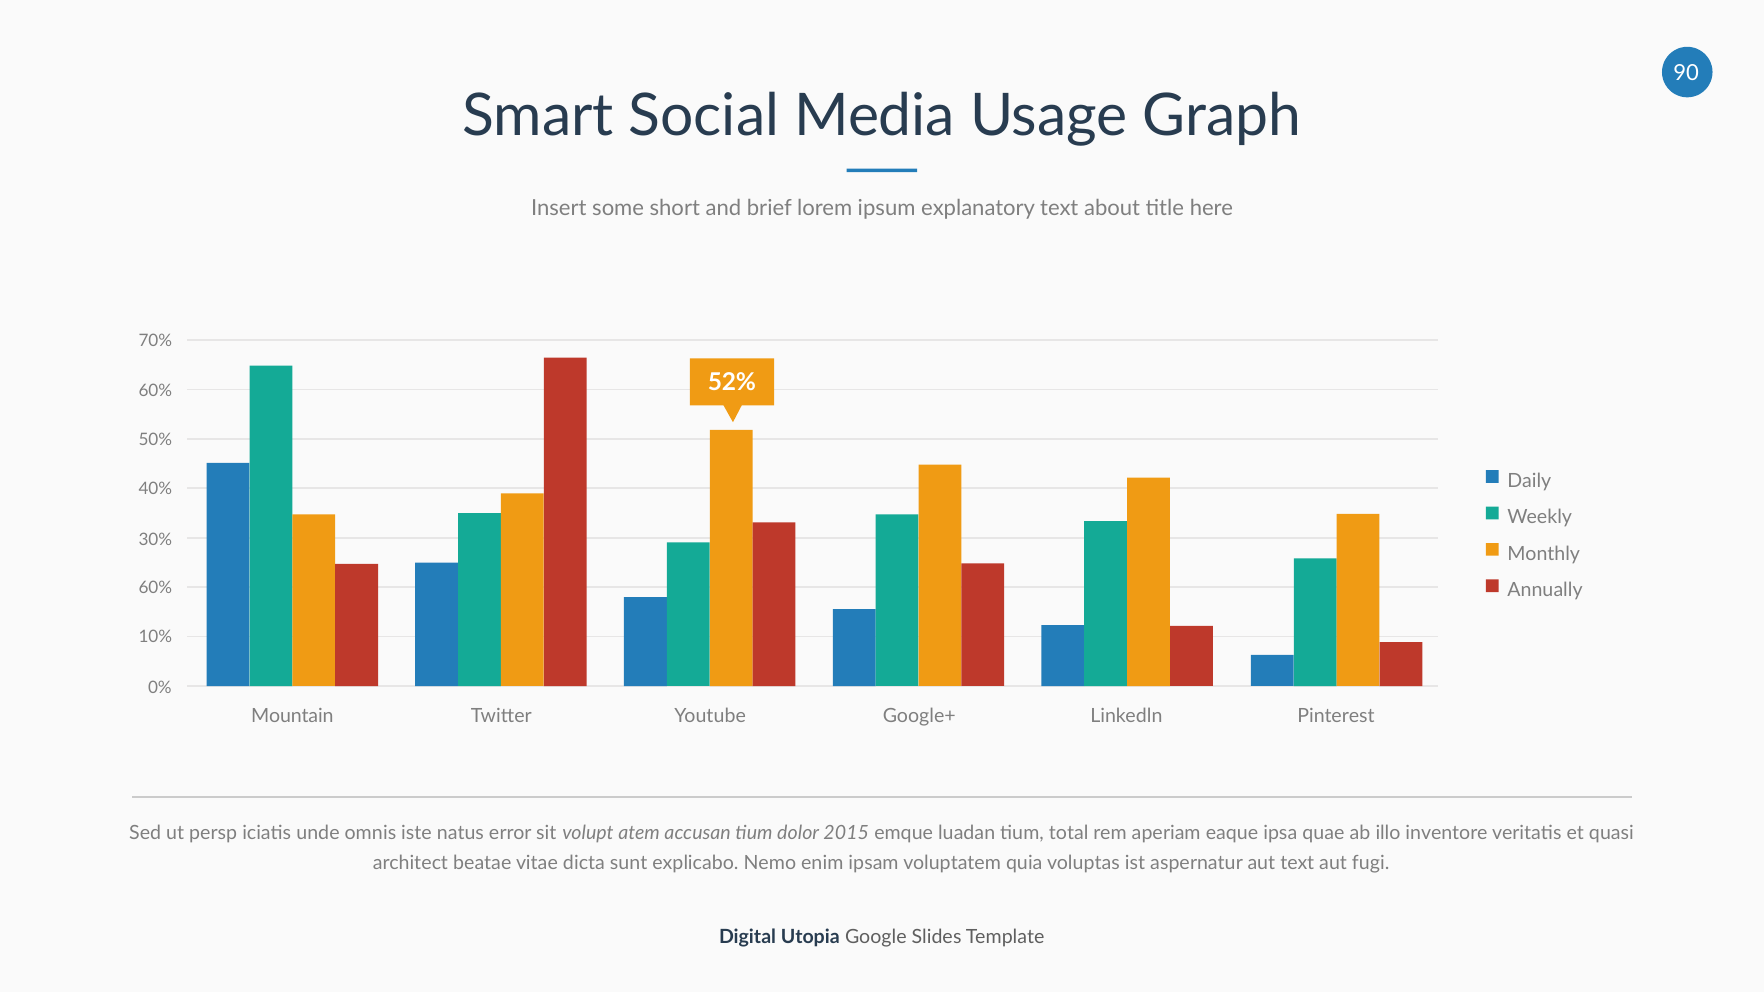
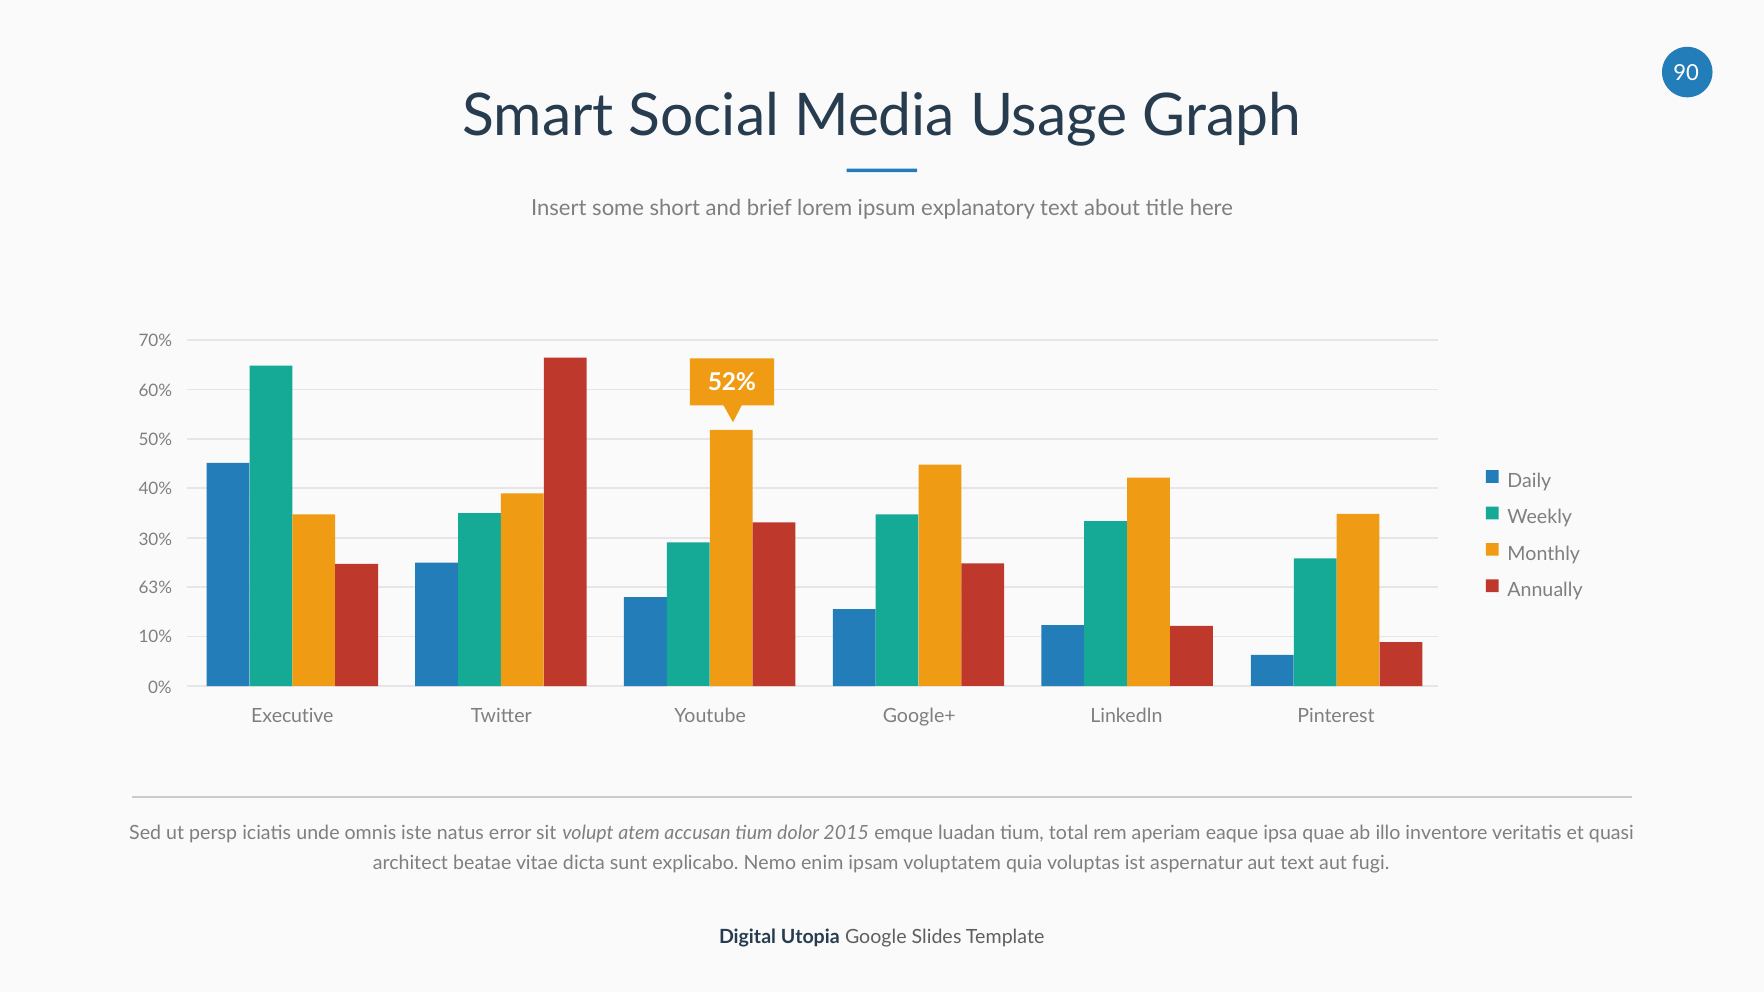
60%: 60% -> 63% (155, 588)
Mountain: Mountain -> Executive (292, 716)
